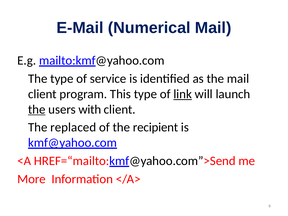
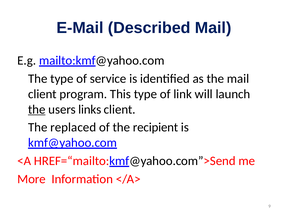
Numerical: Numerical -> Described (149, 28)
link underline: present -> none (183, 94)
with: with -> links (90, 109)
